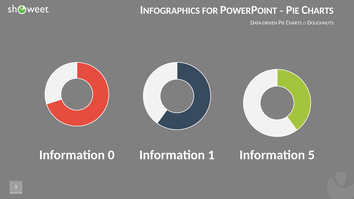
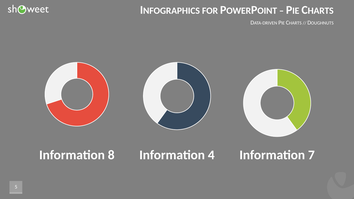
0: 0 -> 8 (111, 155)
1: 1 -> 4 (211, 155)
Information 5: 5 -> 7 (311, 155)
